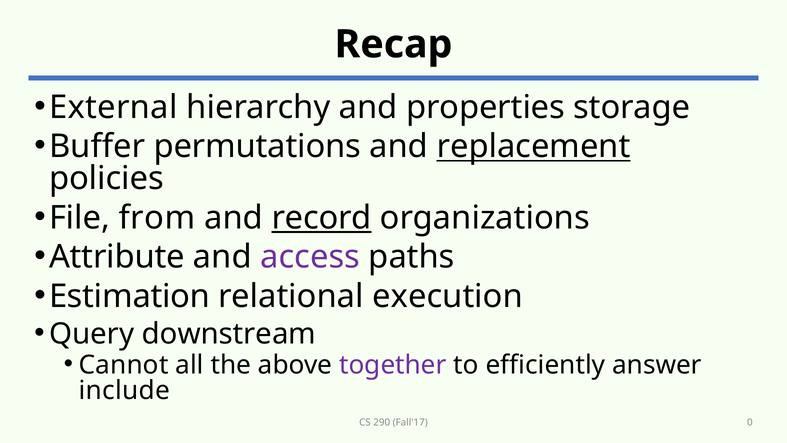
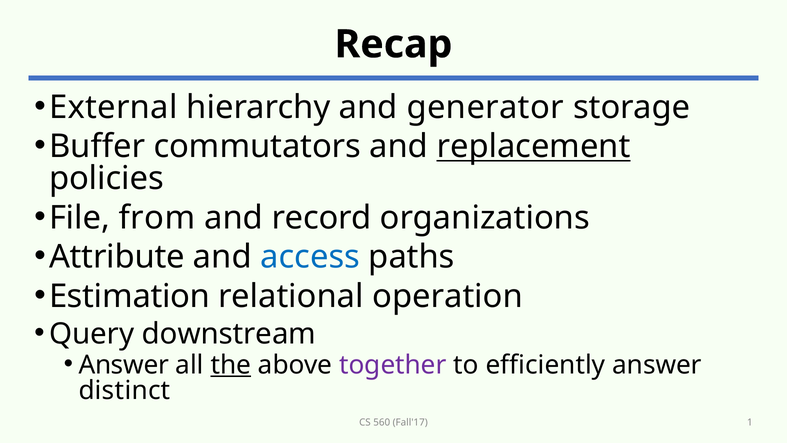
properties: properties -> generator (485, 107)
permutations: permutations -> commutators (257, 147)
record underline: present -> none (322, 218)
access colour: purple -> blue (310, 257)
execution: execution -> operation (448, 296)
Cannot: Cannot -> Answer (124, 365)
the underline: none -> present (231, 365)
include: include -> distinct (124, 390)
290: 290 -> 560 (382, 422)
0: 0 -> 1 (750, 422)
